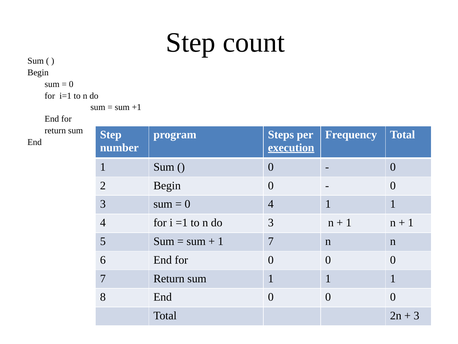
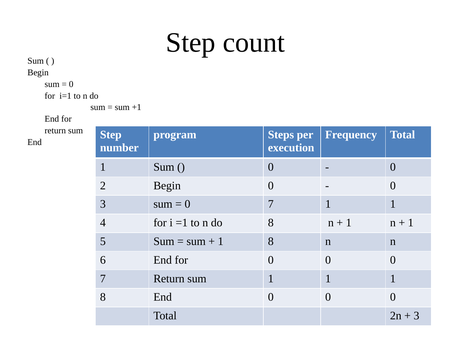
execution underline: present -> none (291, 147)
4: 4 -> 7 (271, 204)
do 3: 3 -> 8 (271, 222)
7: 7 -> 8 (271, 241)
